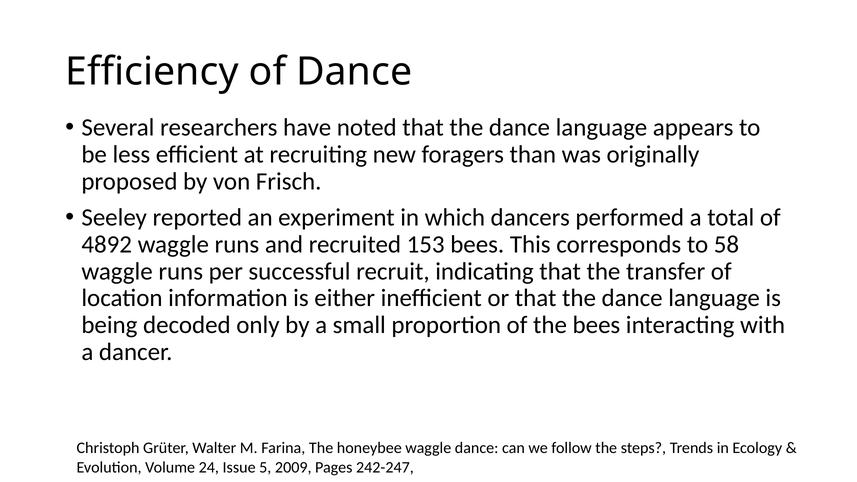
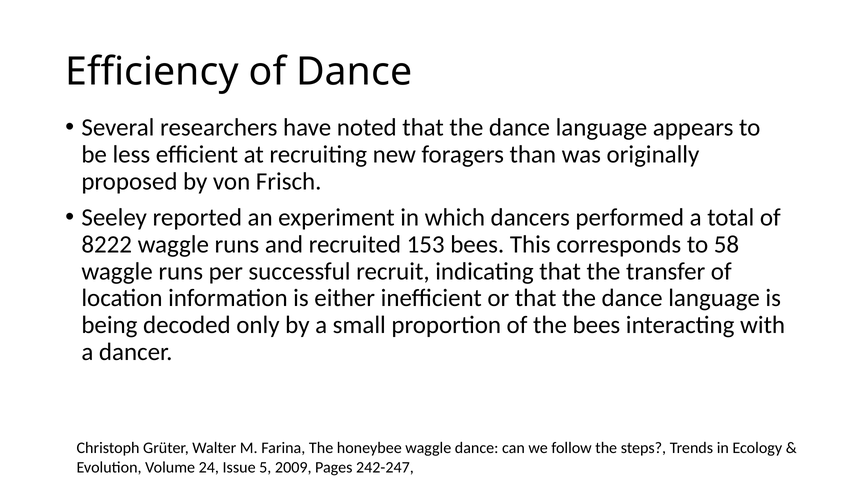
4892: 4892 -> 8222 (107, 244)
